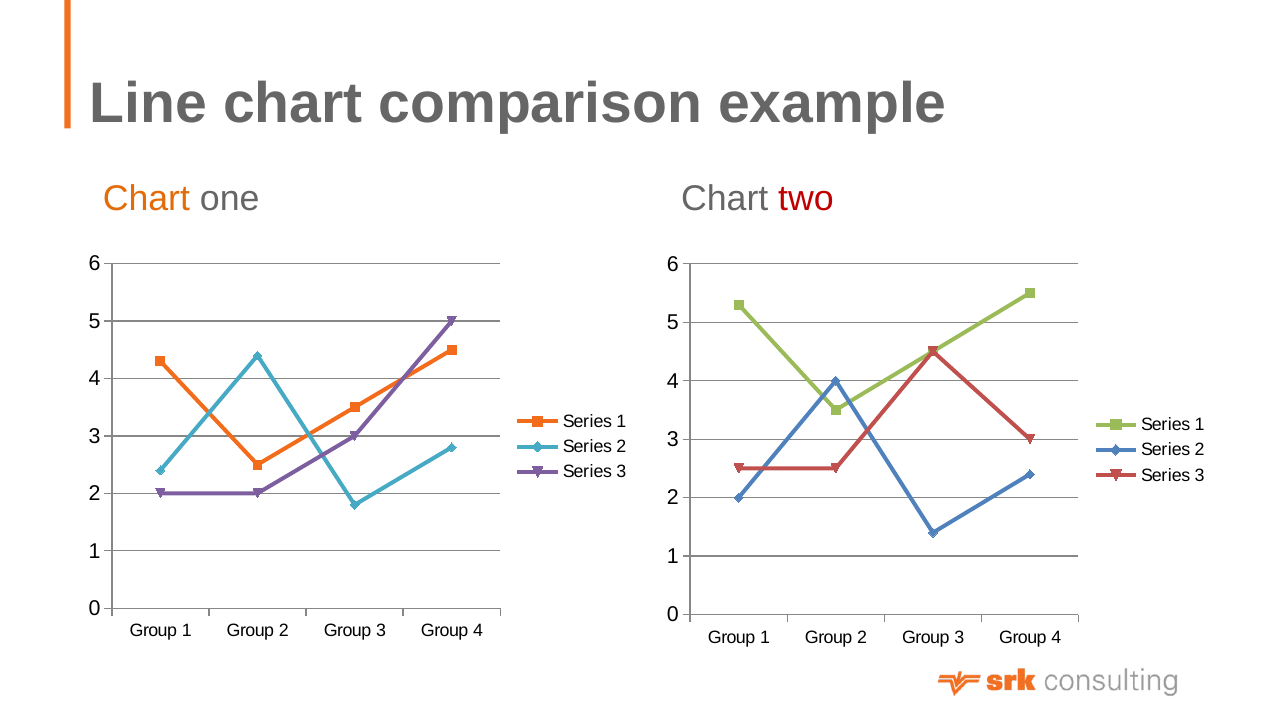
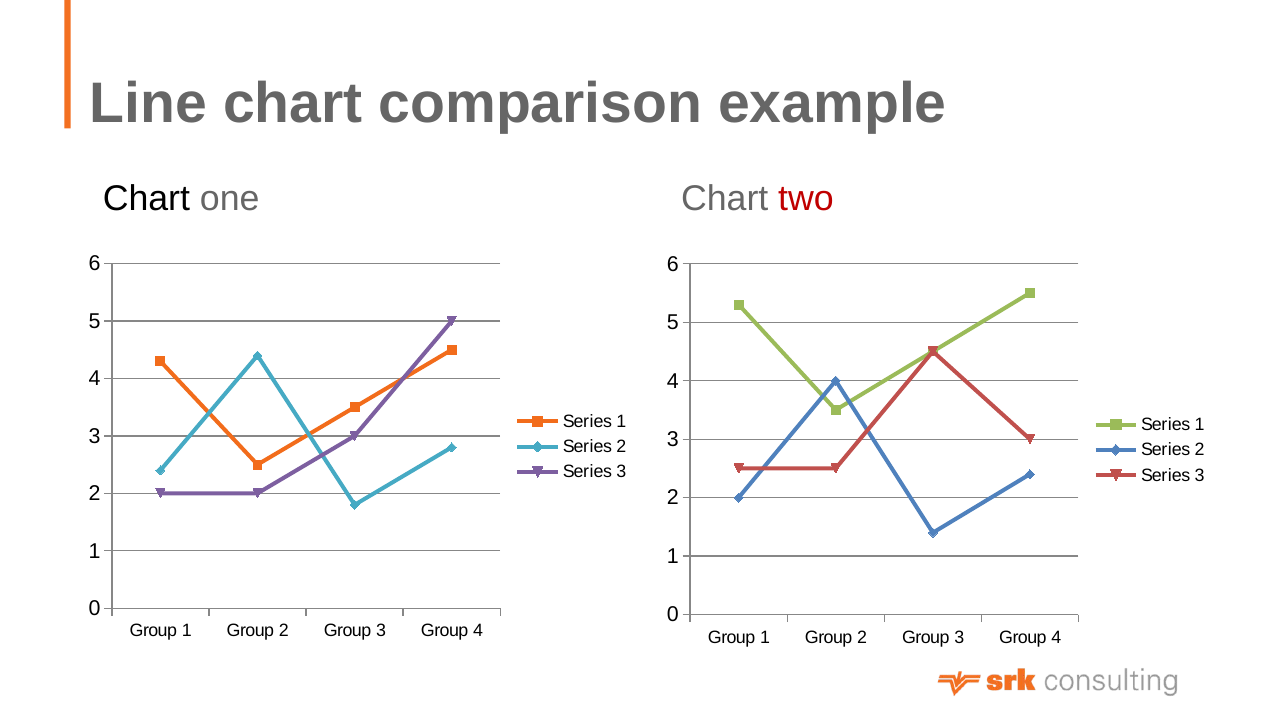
Chart colour: orange -> black (146, 199)
